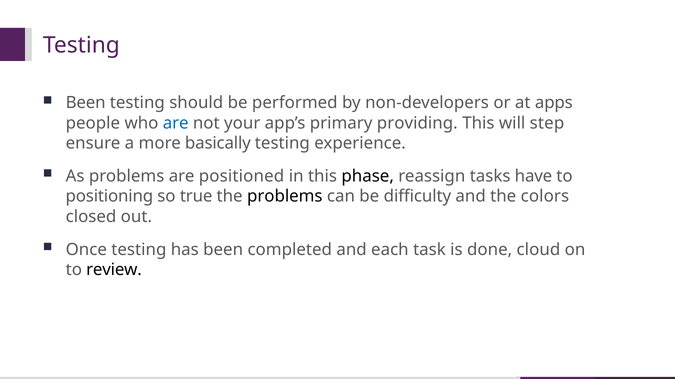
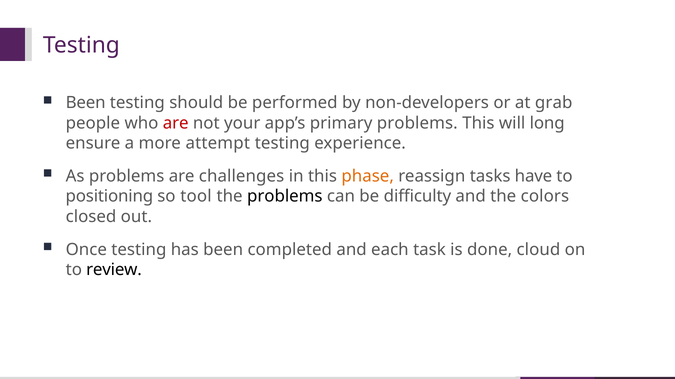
apps: apps -> grab (554, 103)
are colour: blue -> red (176, 123)
primary providing: providing -> problems (417, 123)
step: step -> long (547, 123)
basically: basically -> attempt (218, 144)
positioned: positioned -> challenges (242, 176)
phase colour: black -> orange (368, 176)
true: true -> tool (196, 197)
